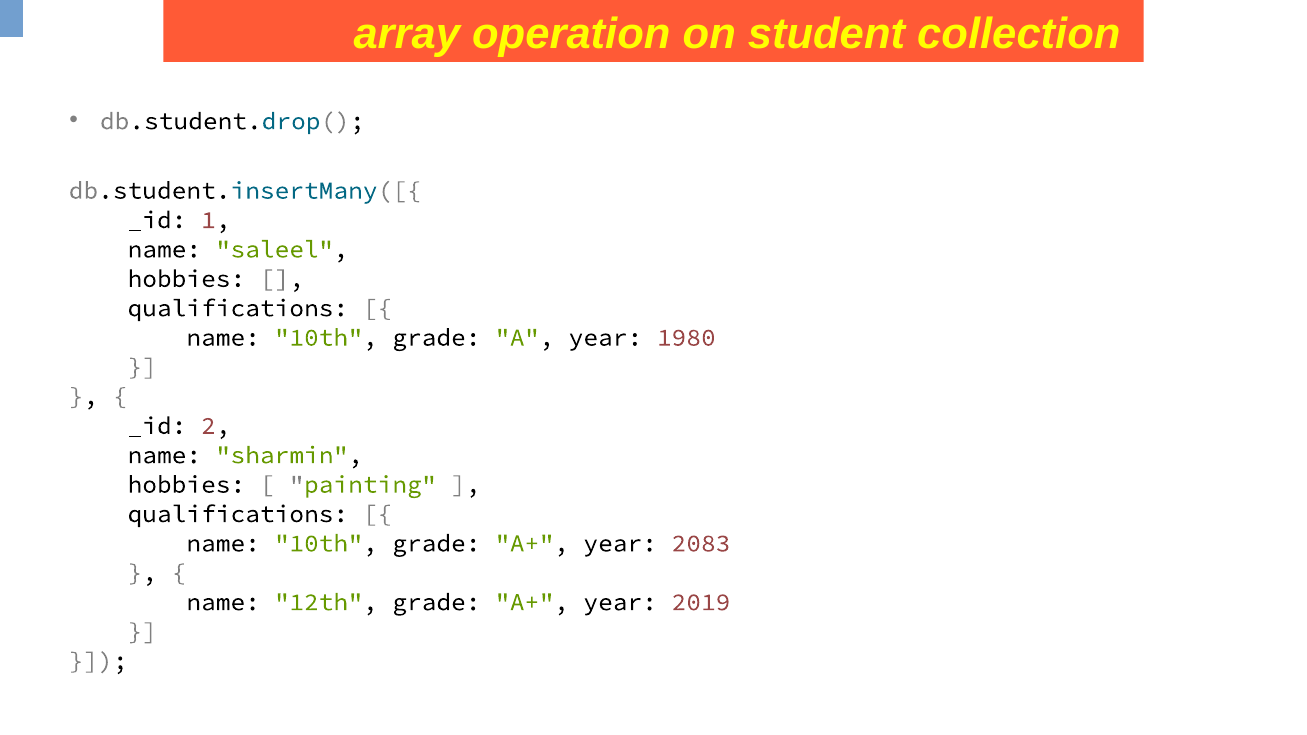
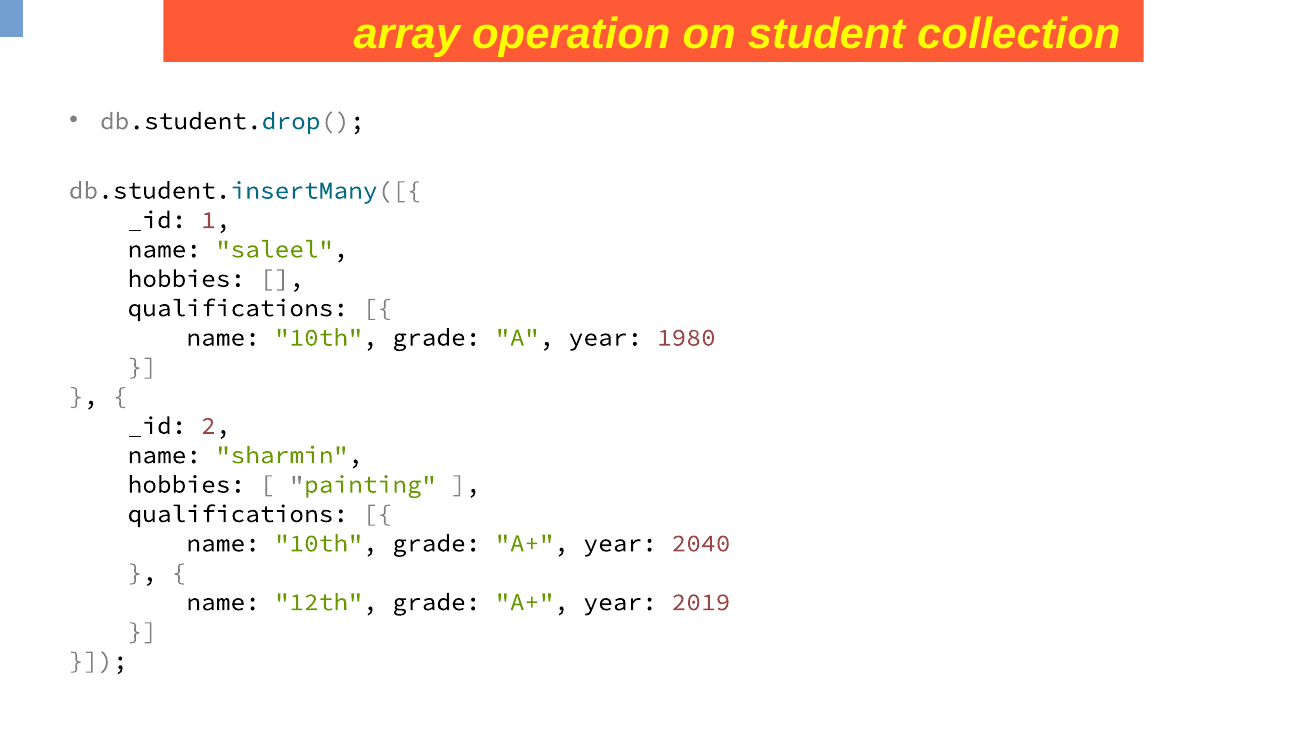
2083: 2083 -> 2040 (701, 543)
